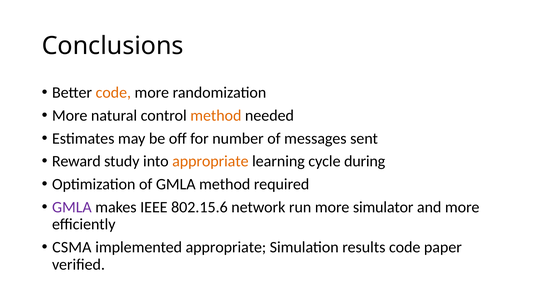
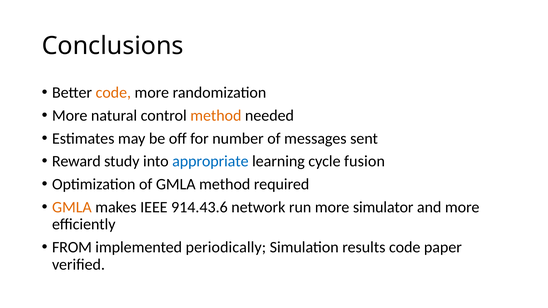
appropriate colour: orange -> blue (210, 161)
during: during -> fusion (365, 161)
GMLA colour: purple -> orange (72, 207)
802.15.6: 802.15.6 -> 914.43.6 (199, 207)
CSMA: CSMA -> FROM (72, 248)
implemented appropriate: appropriate -> periodically (226, 248)
